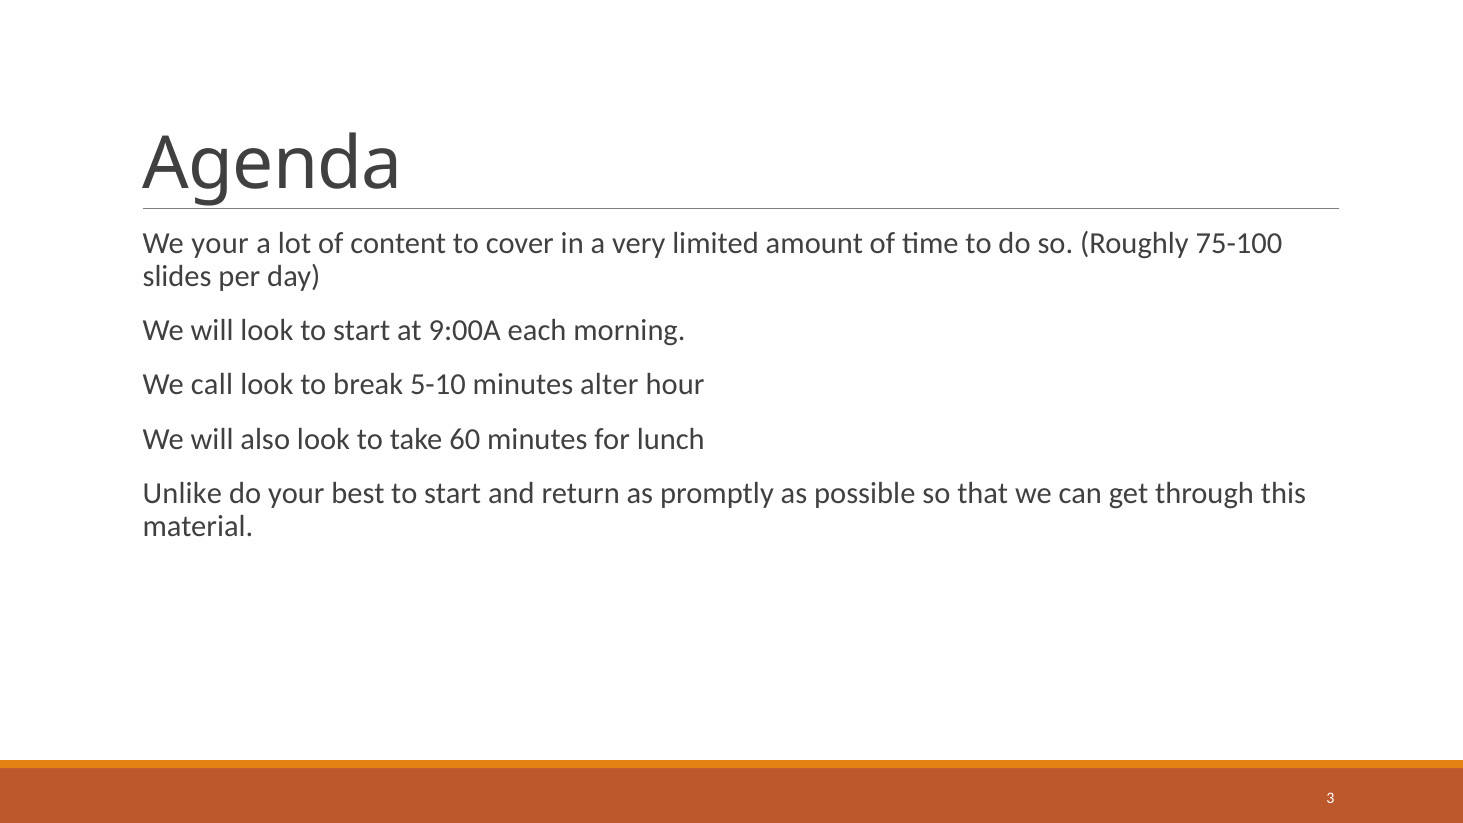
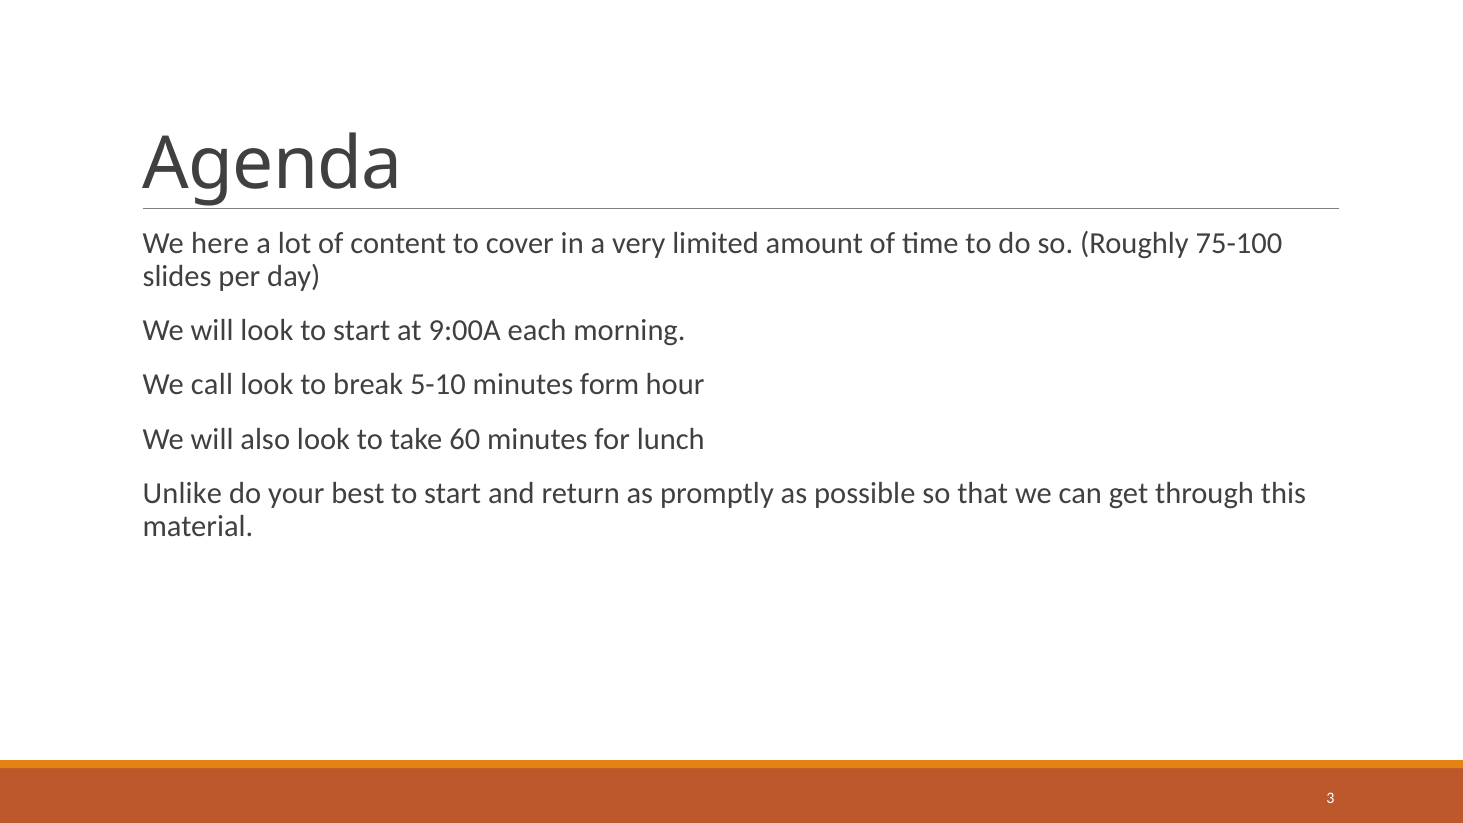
We your: your -> here (220, 243)
alter: alter -> form (610, 385)
